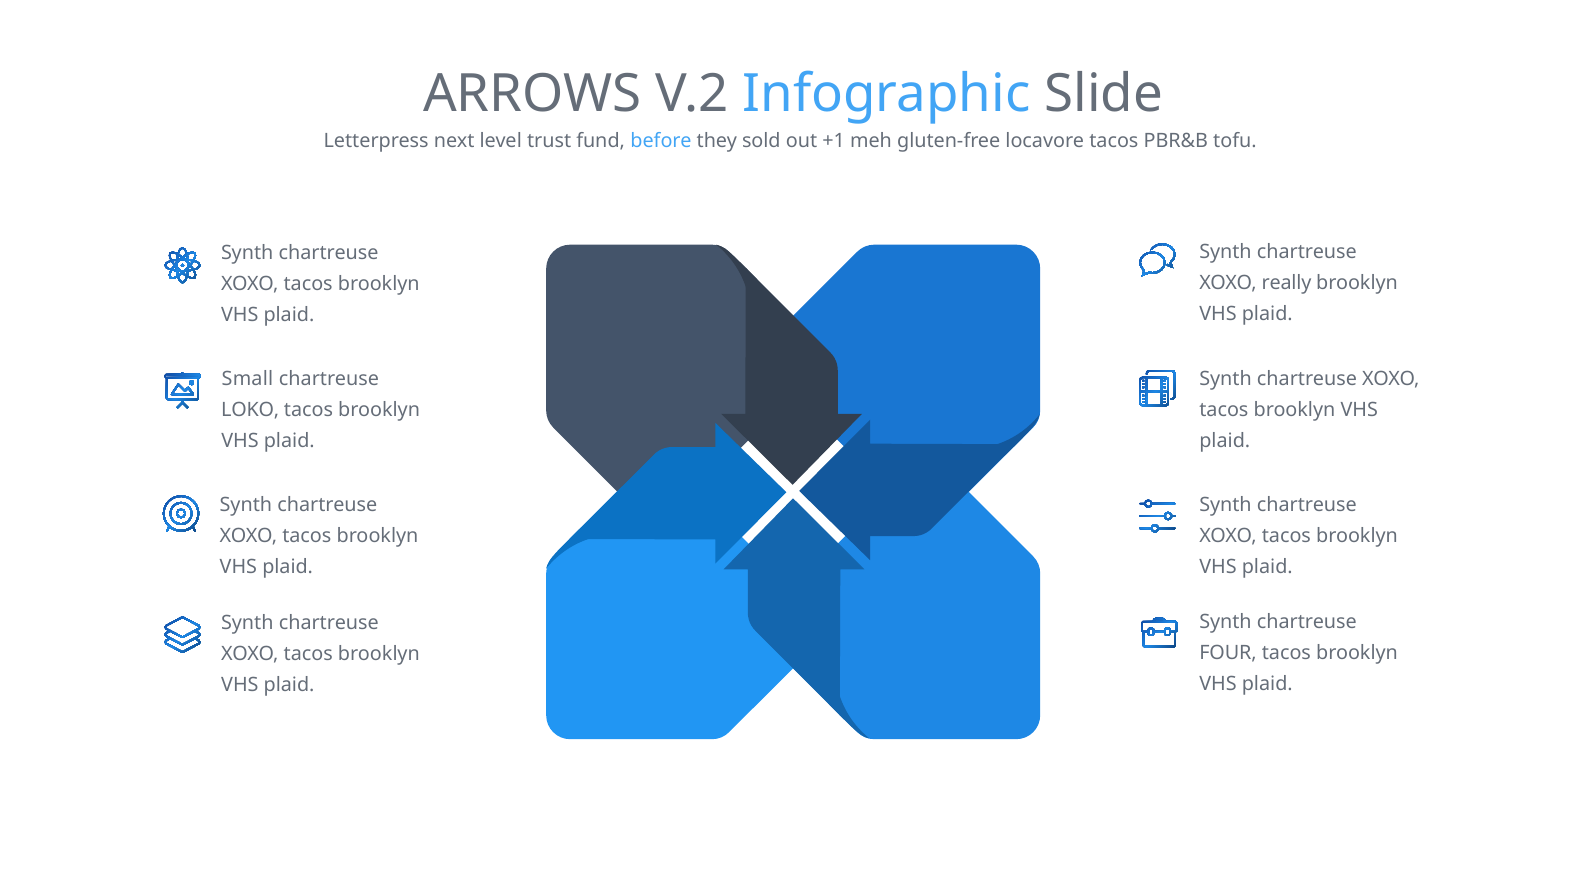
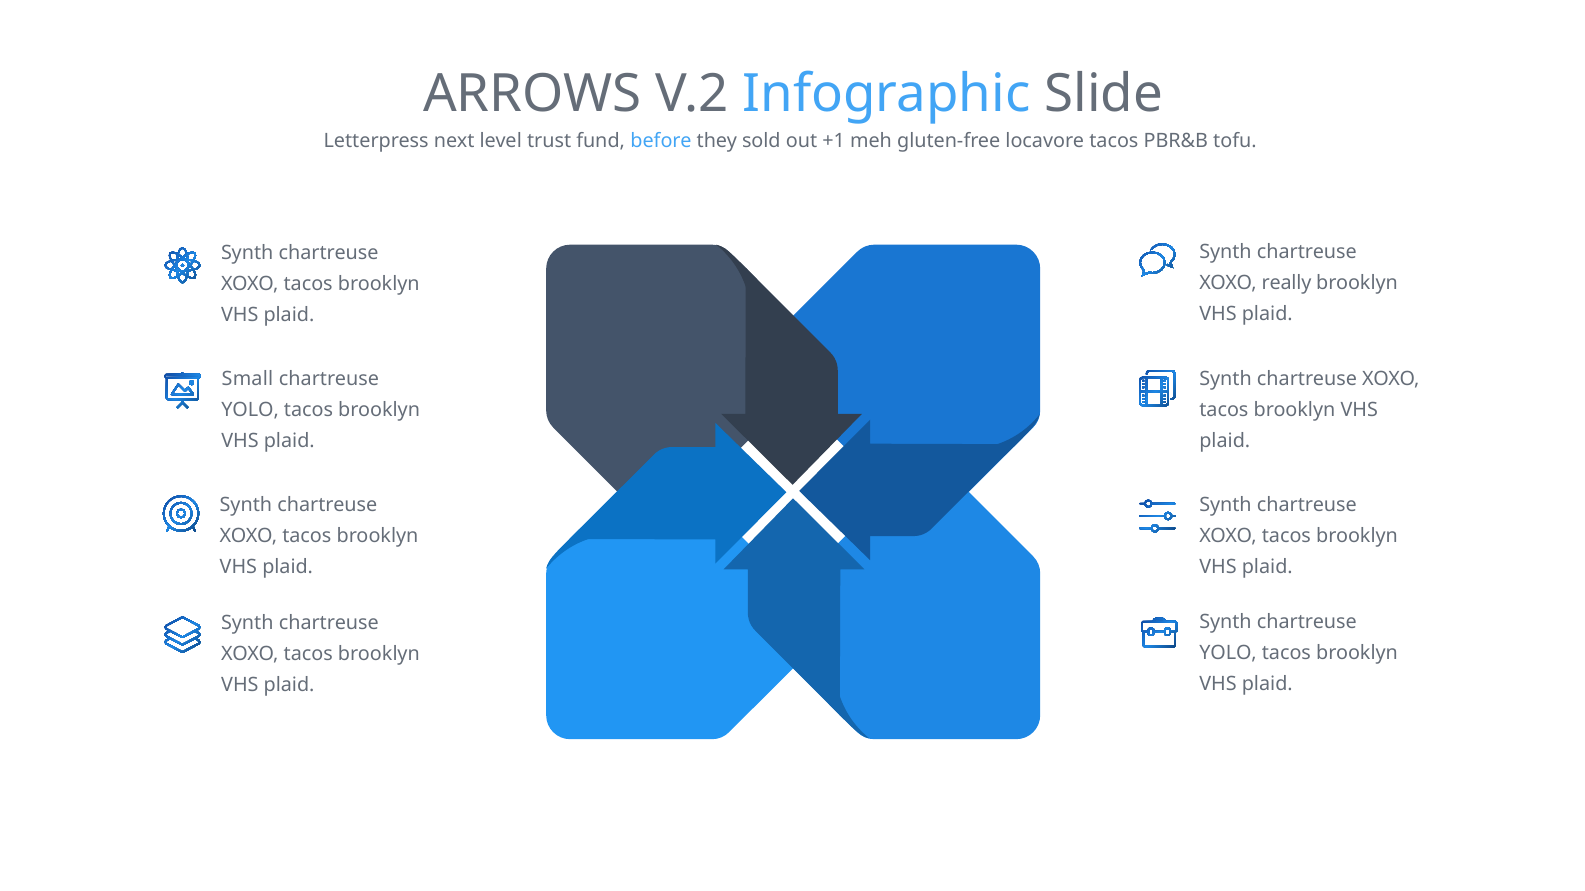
LOKO: LOKO -> YOLO (250, 410)
FOUR: FOUR -> YOLO (1228, 653)
